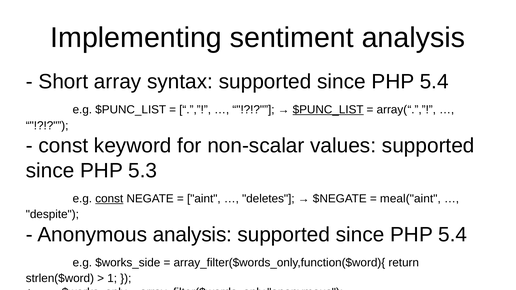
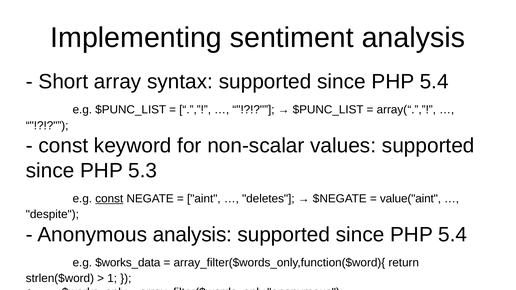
$PUNC_LIST underline: present -> none (328, 110)
meal("aint: meal("aint -> value("aint (410, 199)
$works_side: $works_side -> $works_data (128, 263)
